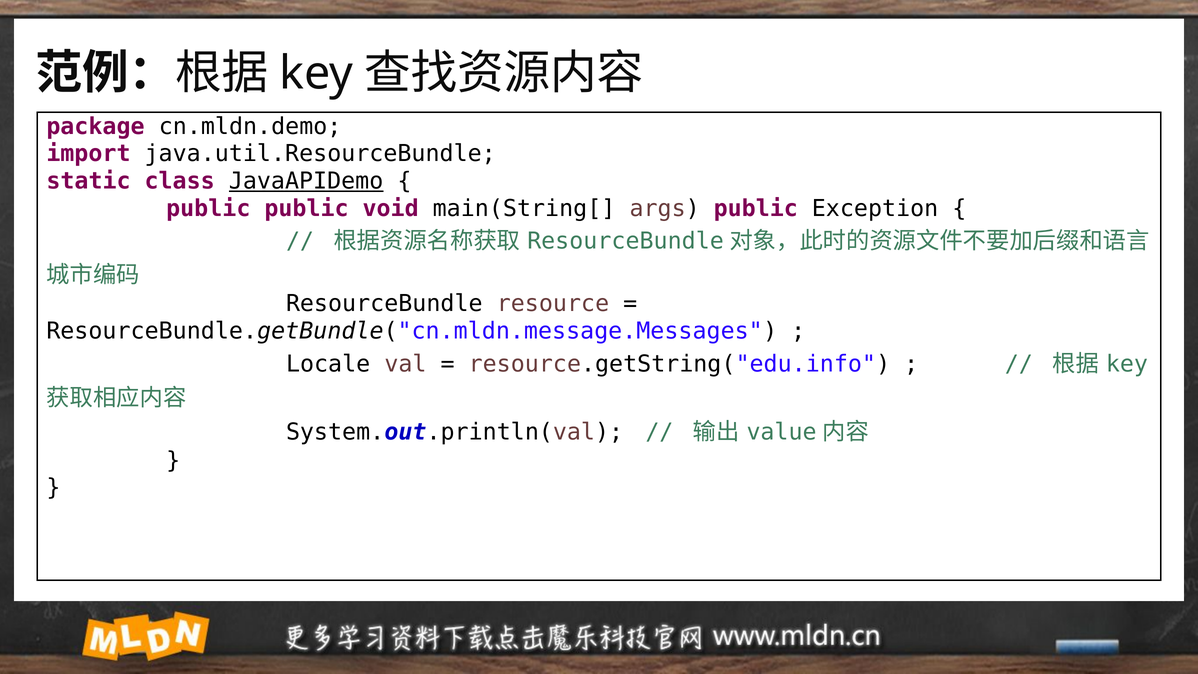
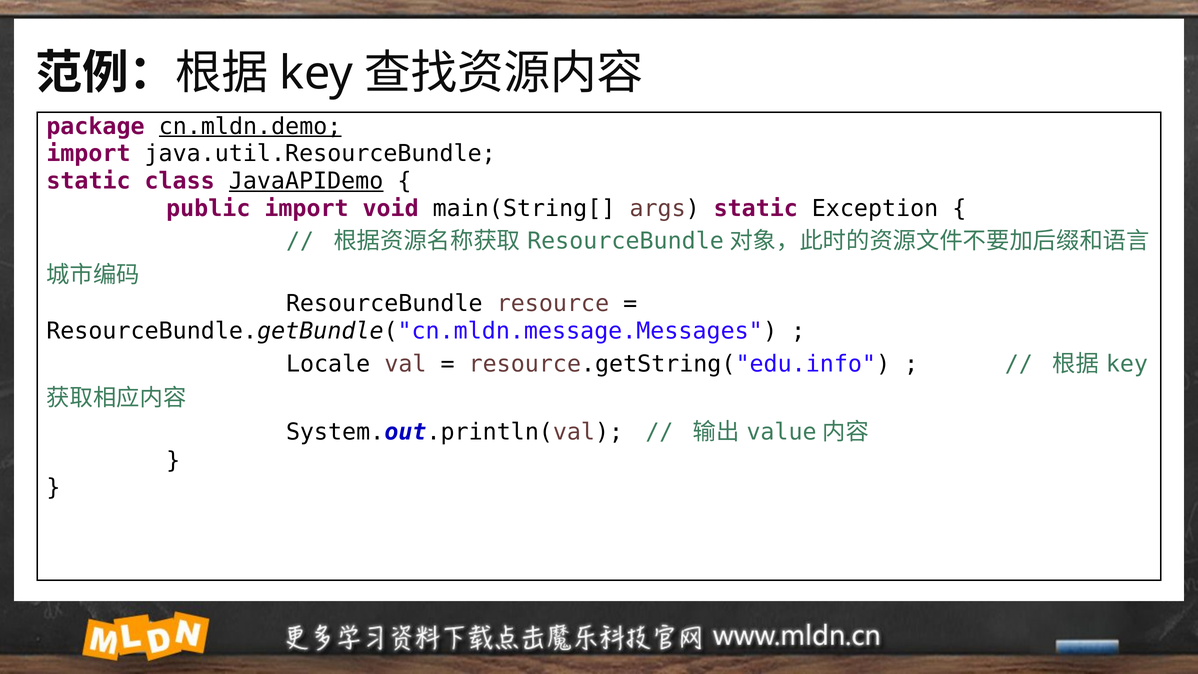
cn.mldn.demo underline: none -> present (250, 126)
public public: public -> import (307, 208)
args public: public -> static (756, 208)
